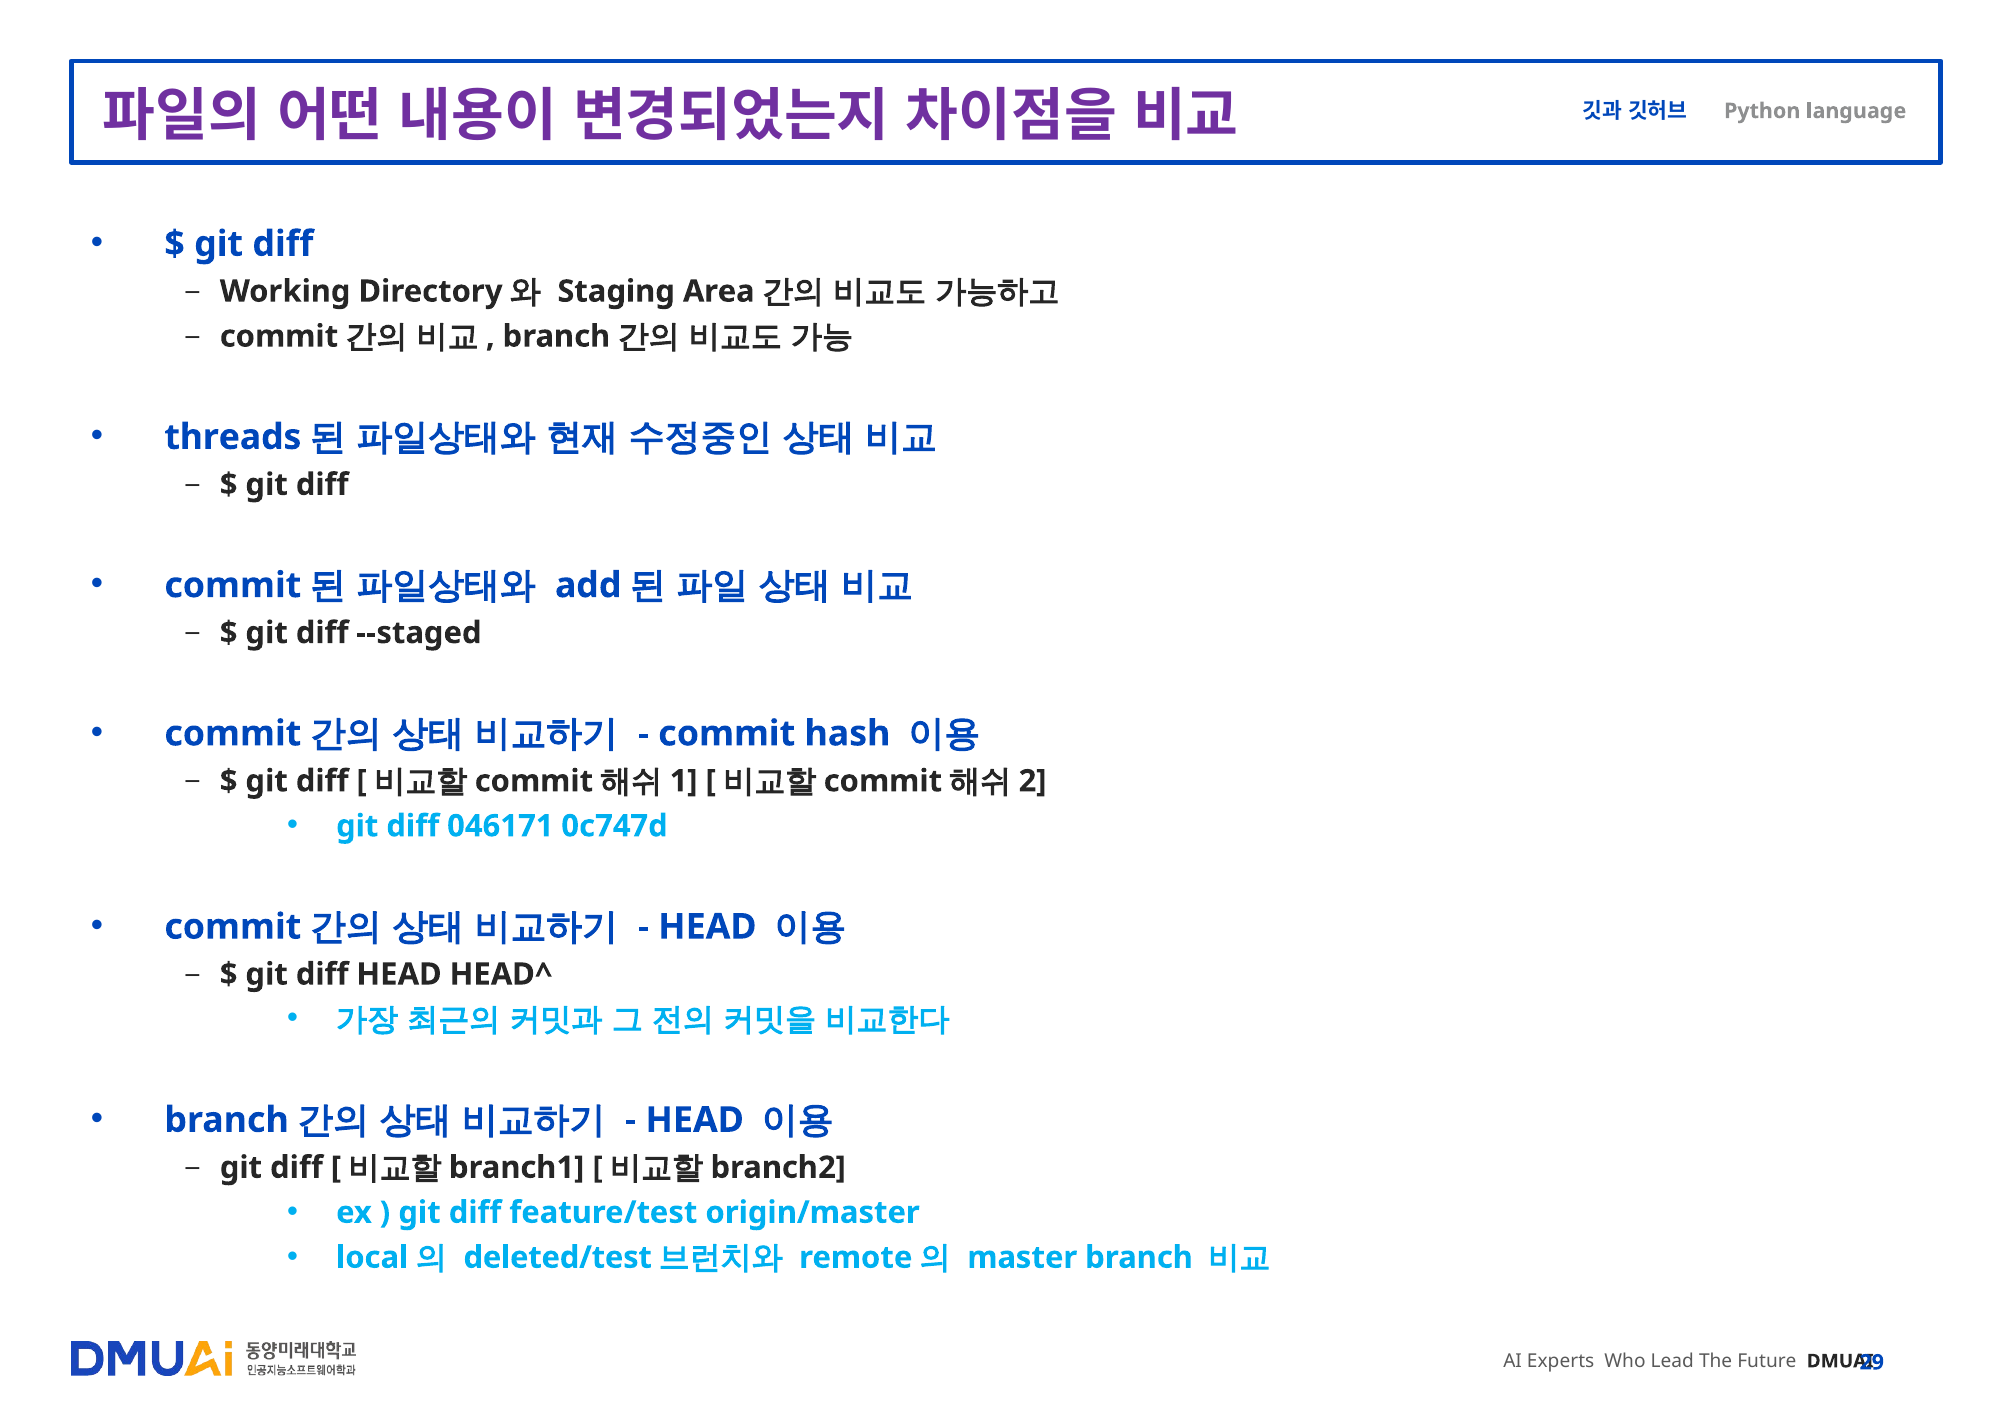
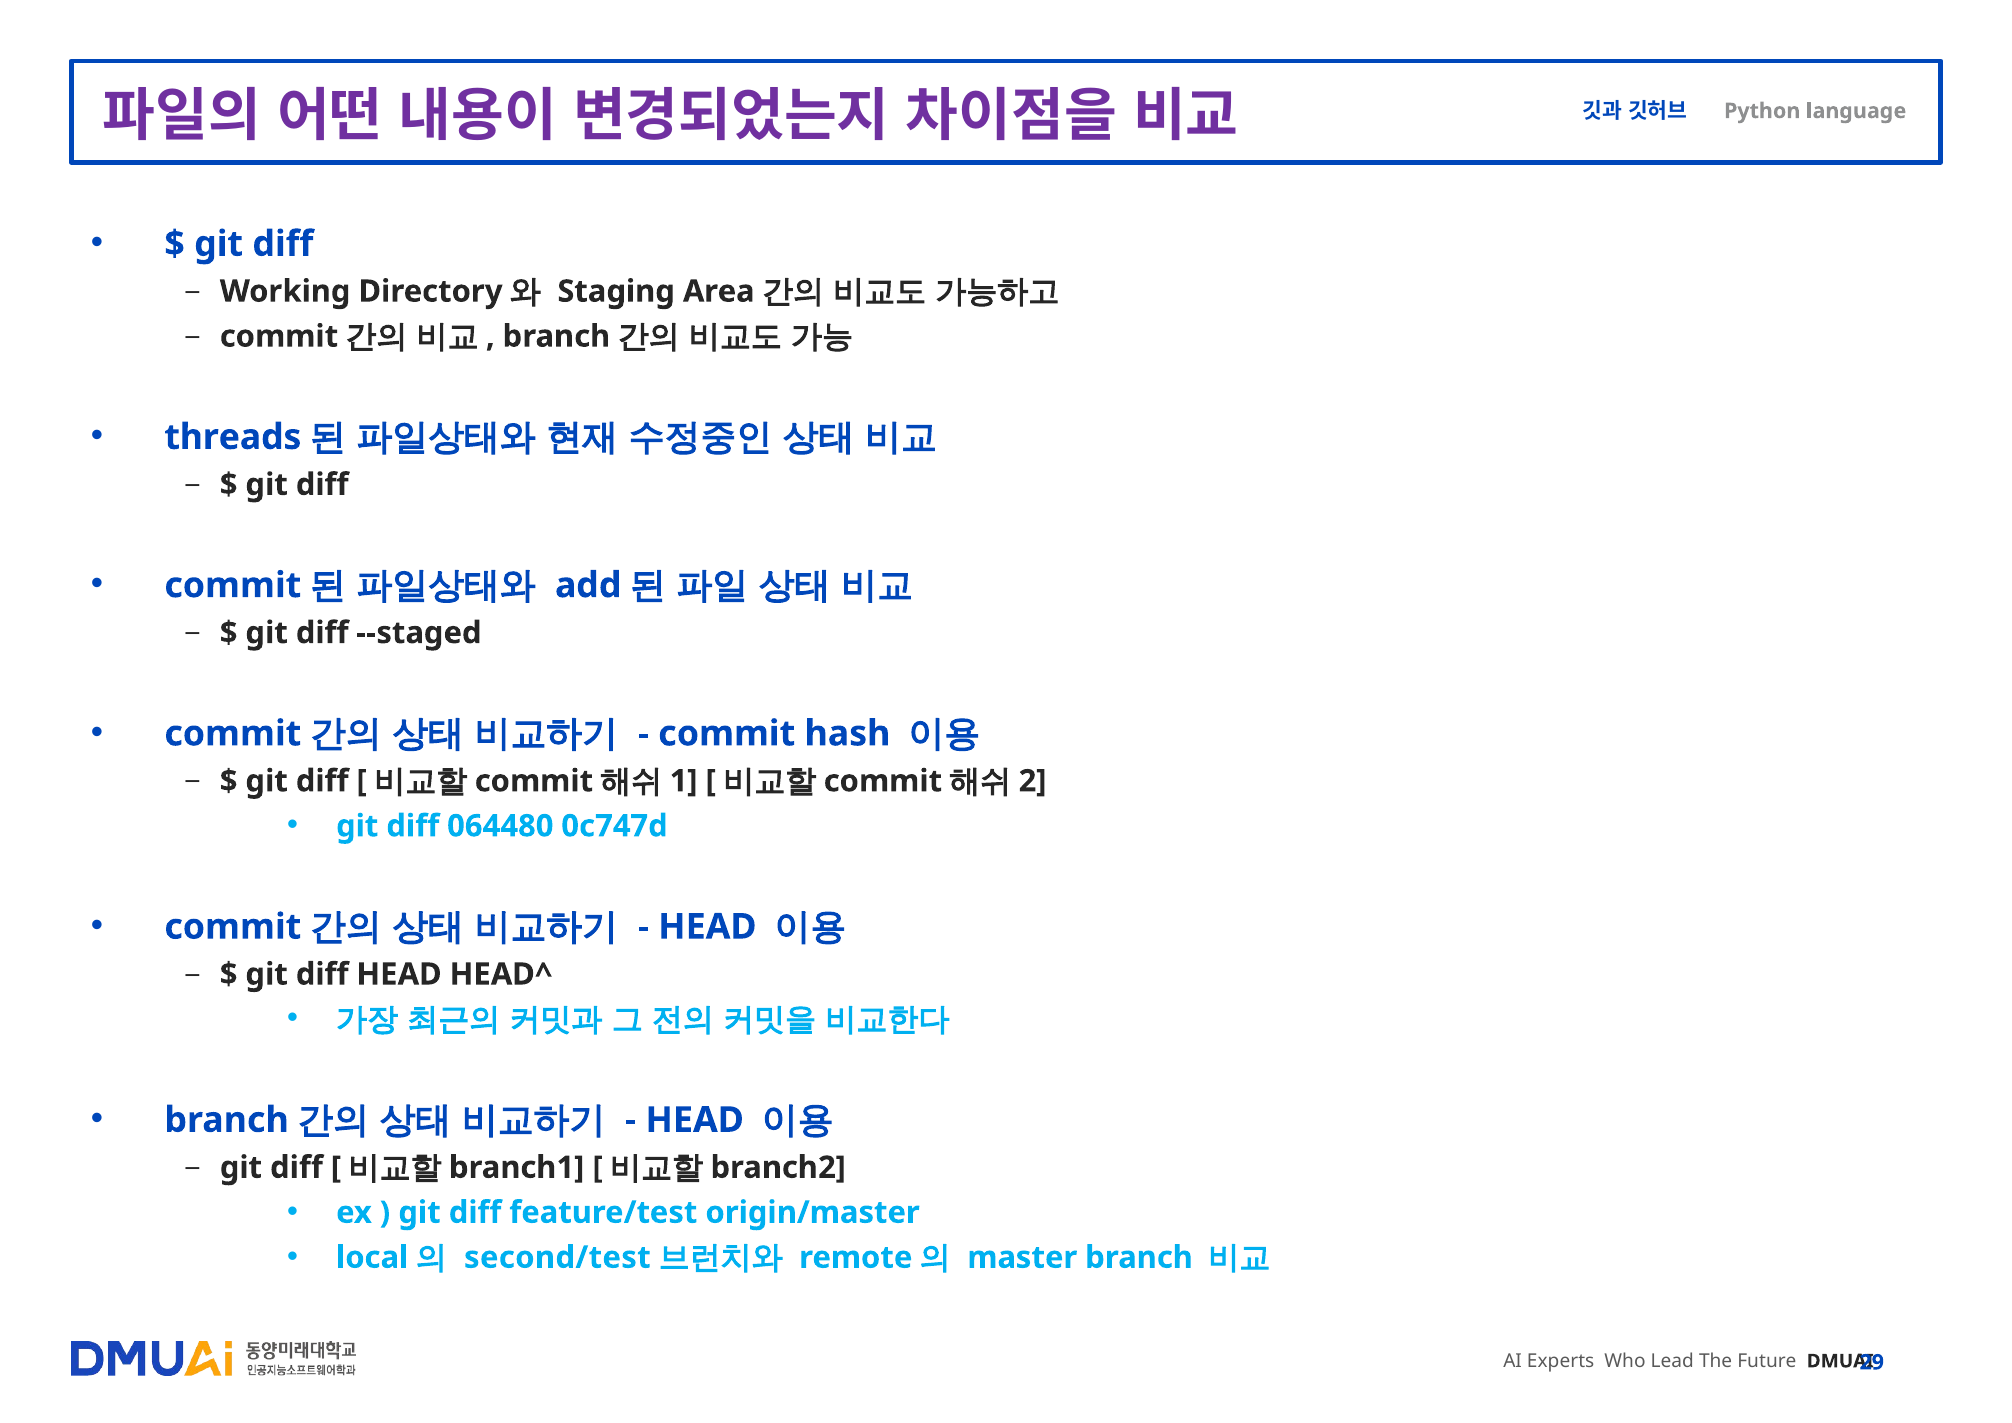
046171: 046171 -> 064480 (500, 826)
deleted/test: deleted/test -> second/test (557, 1257)
